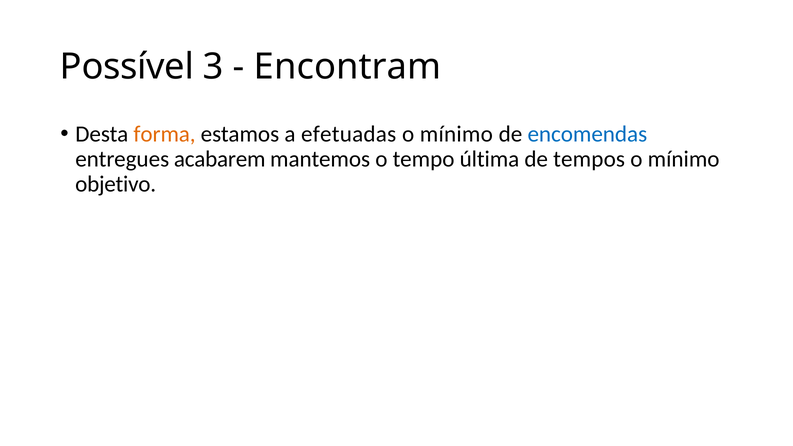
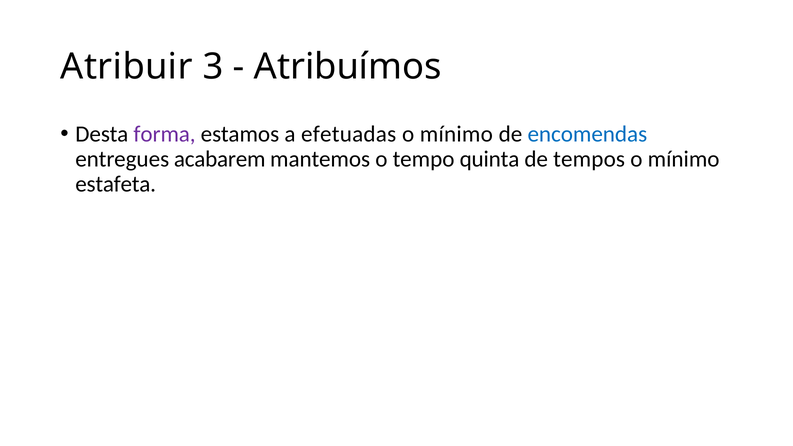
Possível: Possível -> Atribuir (127, 67)
Encontram: Encontram -> Atribuímos (348, 67)
forma colour: orange -> purple (165, 134)
última: última -> quinta (489, 159)
objetivo: objetivo -> estafeta (116, 184)
